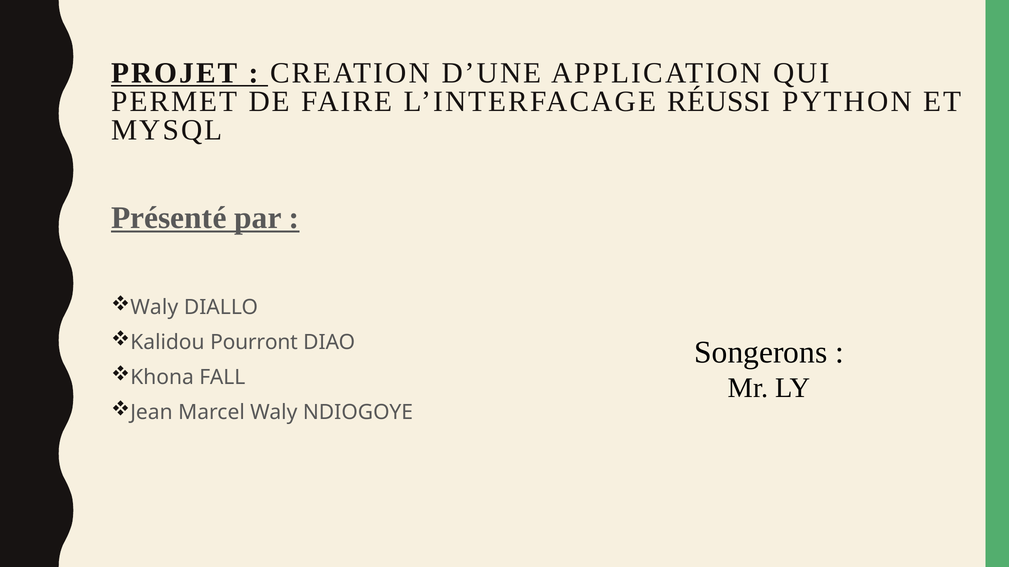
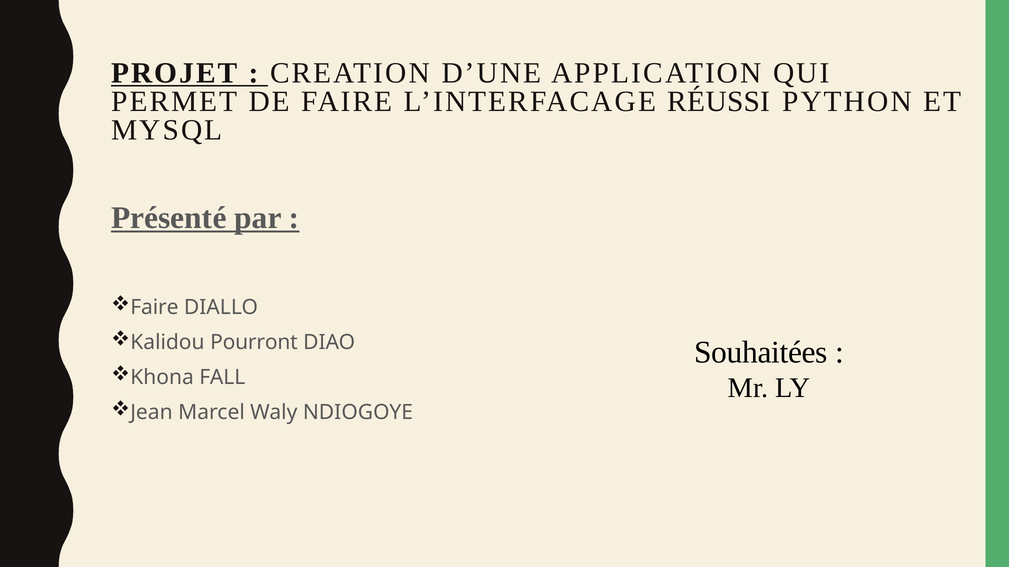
Waly: Waly -> Faire (154, 308)
Songerons: Songerons -> Souhaitées (761, 353)
